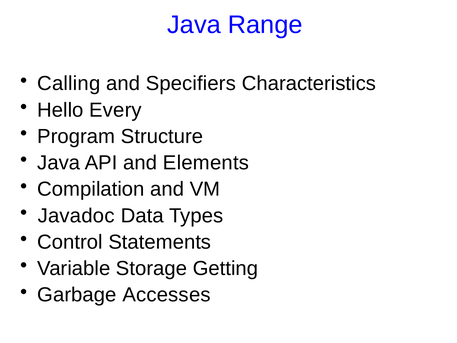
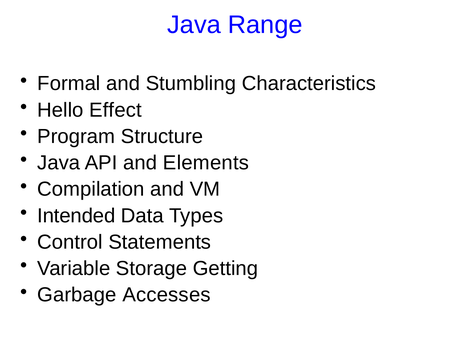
Calling: Calling -> Formal (69, 84)
Specifiers: Specifiers -> Stumbling (191, 84)
Every: Every -> Effect (116, 110)
Javadoc: Javadoc -> Intended (76, 216)
